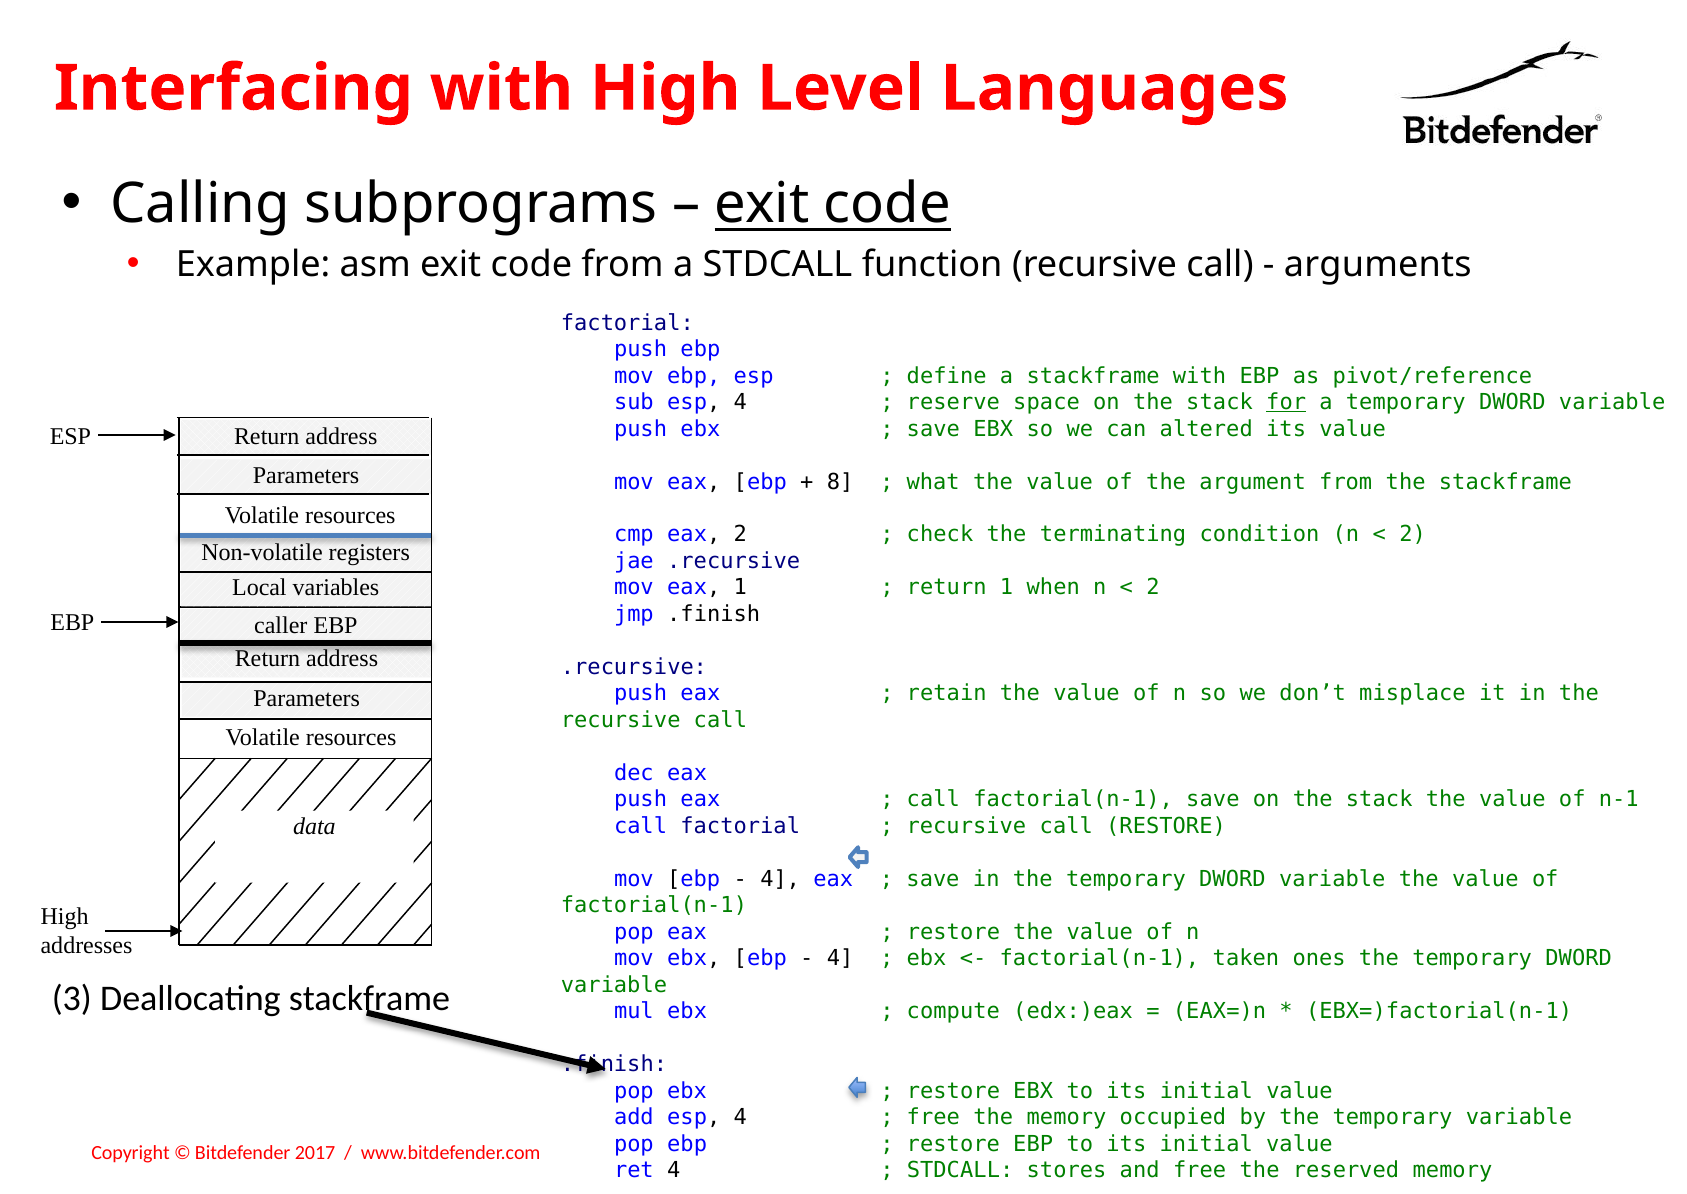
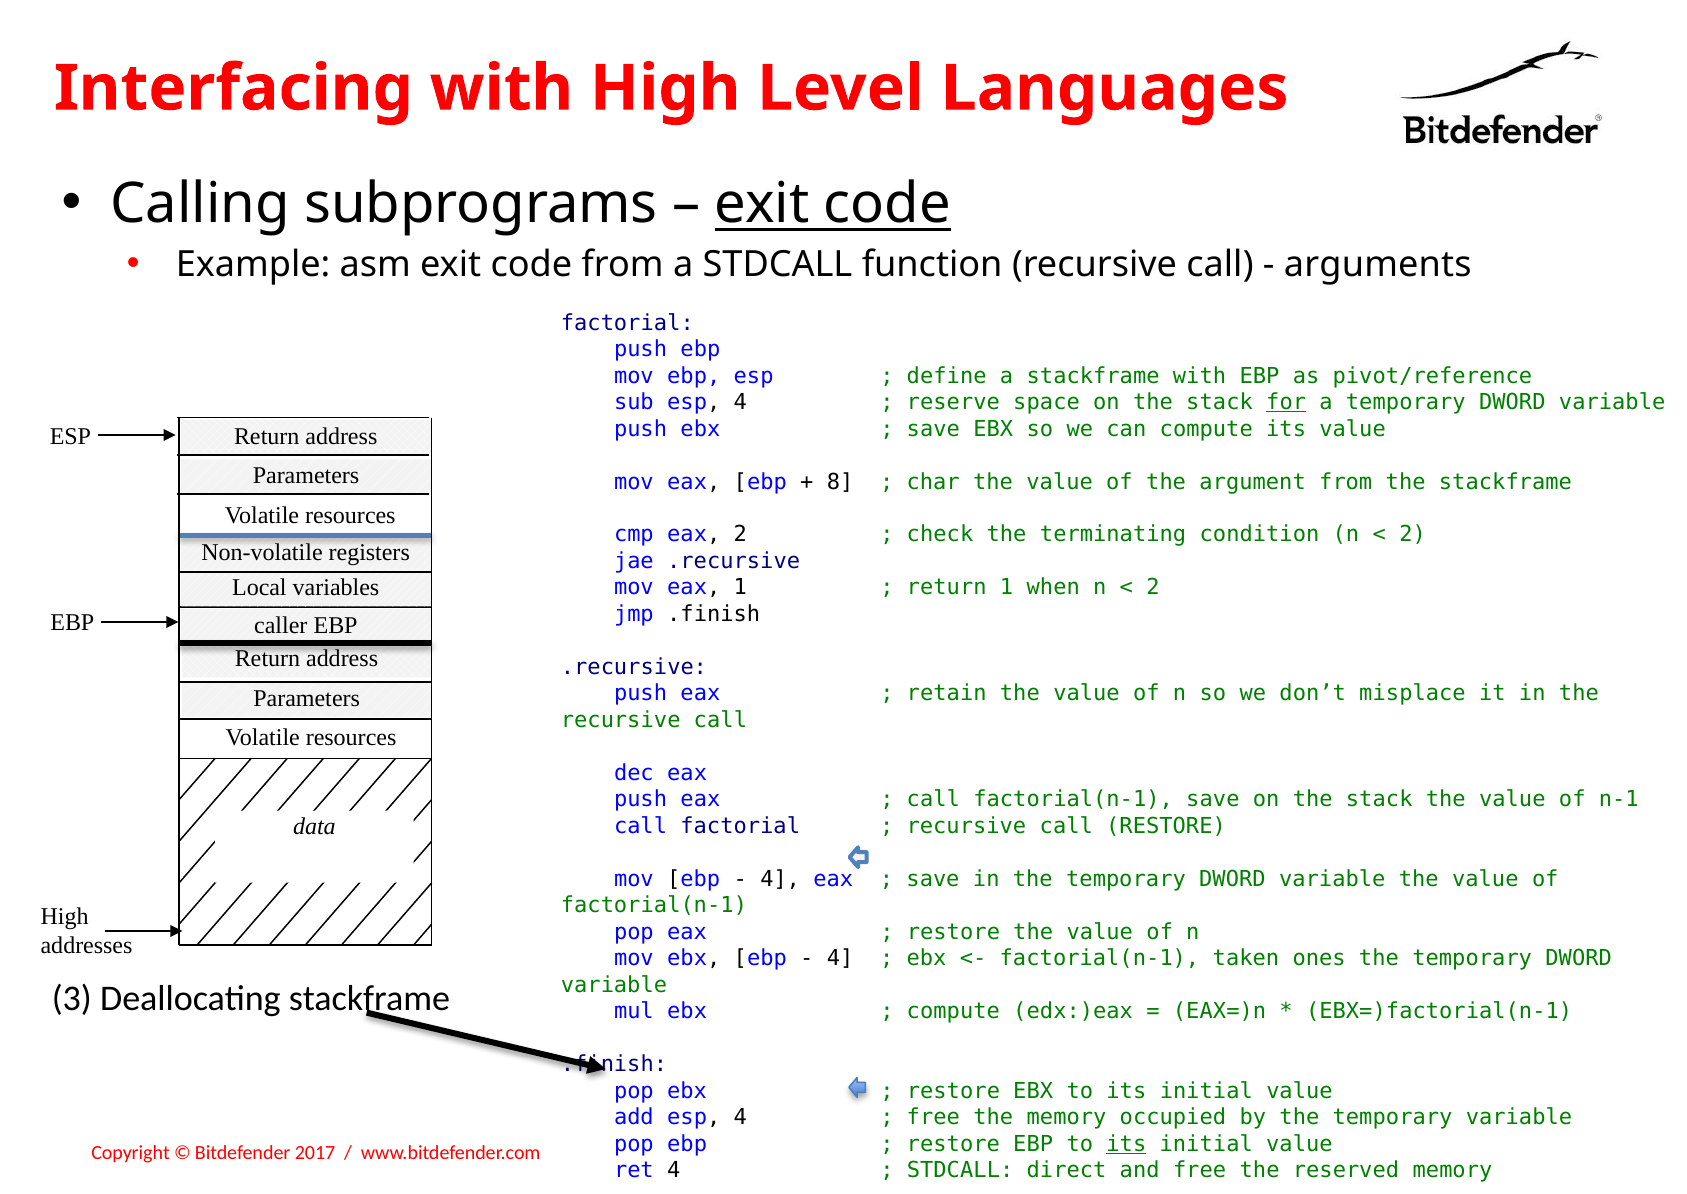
can altered: altered -> compute (1206, 429)
what: what -> char (933, 482)
its underline: none -> present (1126, 1144)
stores: stores -> direct (1067, 1170)
